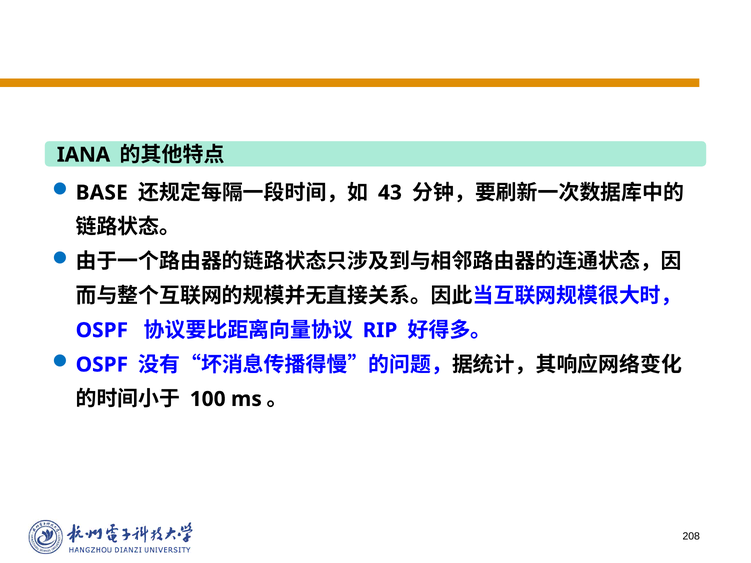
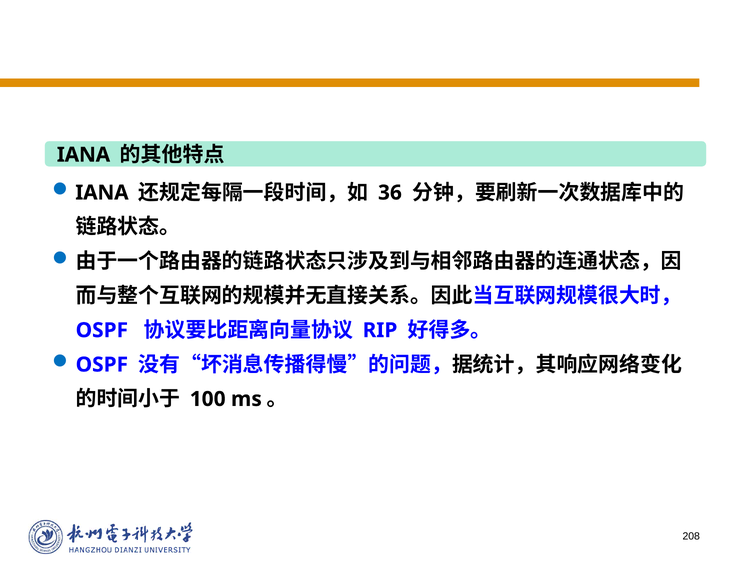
BASE: BASE -> IANA (102, 193)
43: 43 -> 36 (390, 193)
